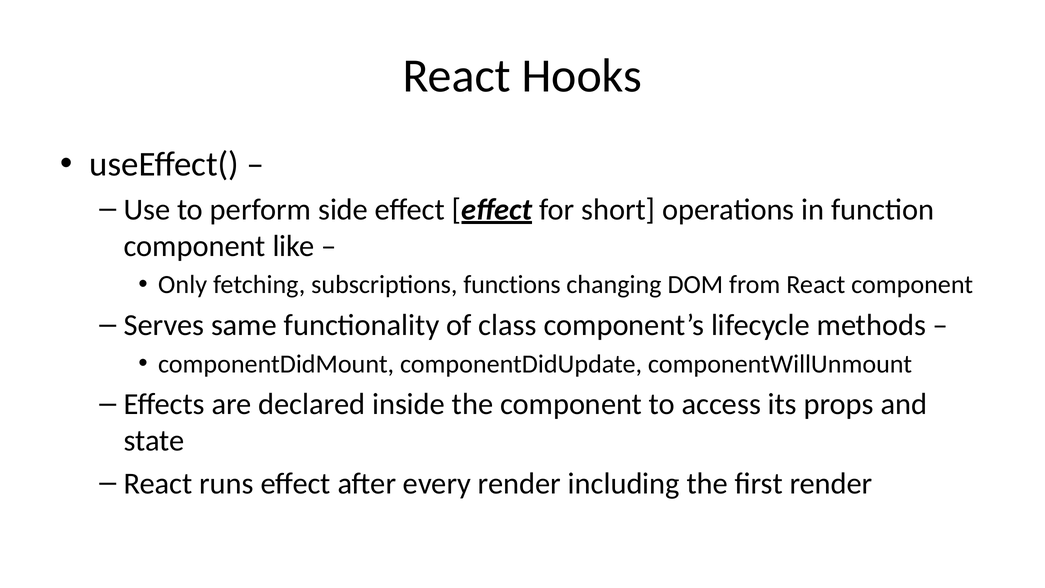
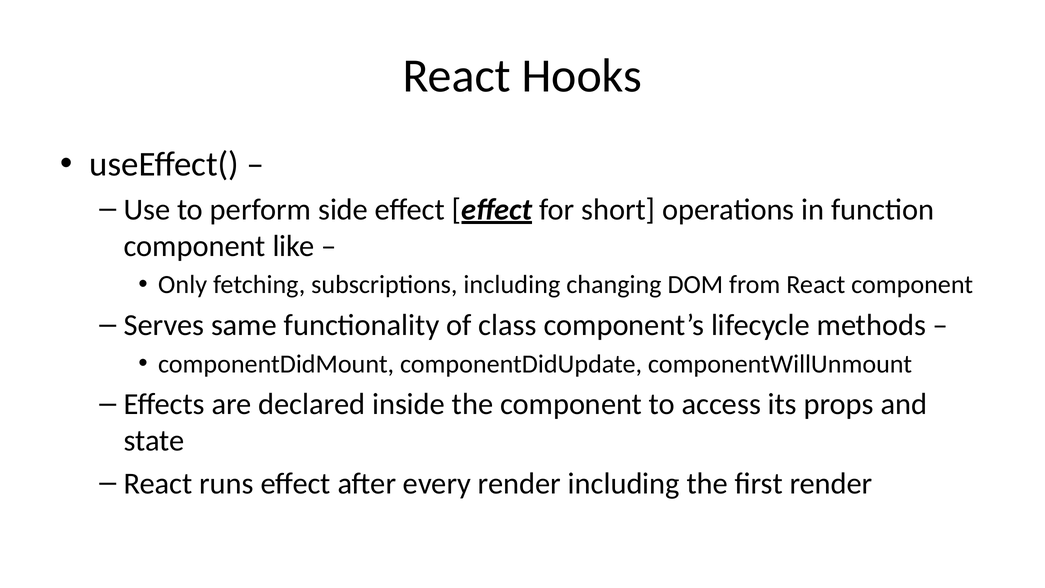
subscriptions functions: functions -> including (512, 285)
